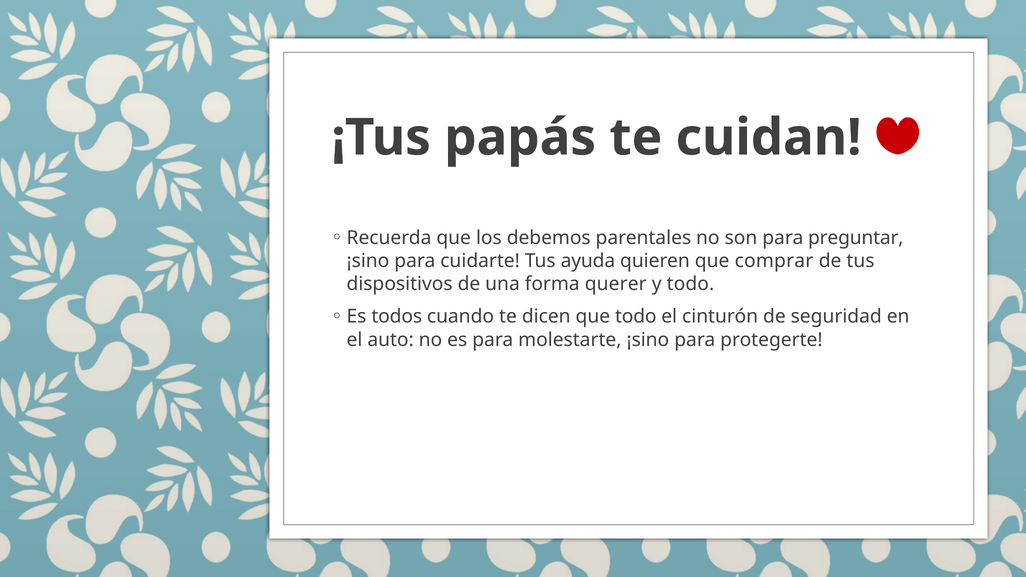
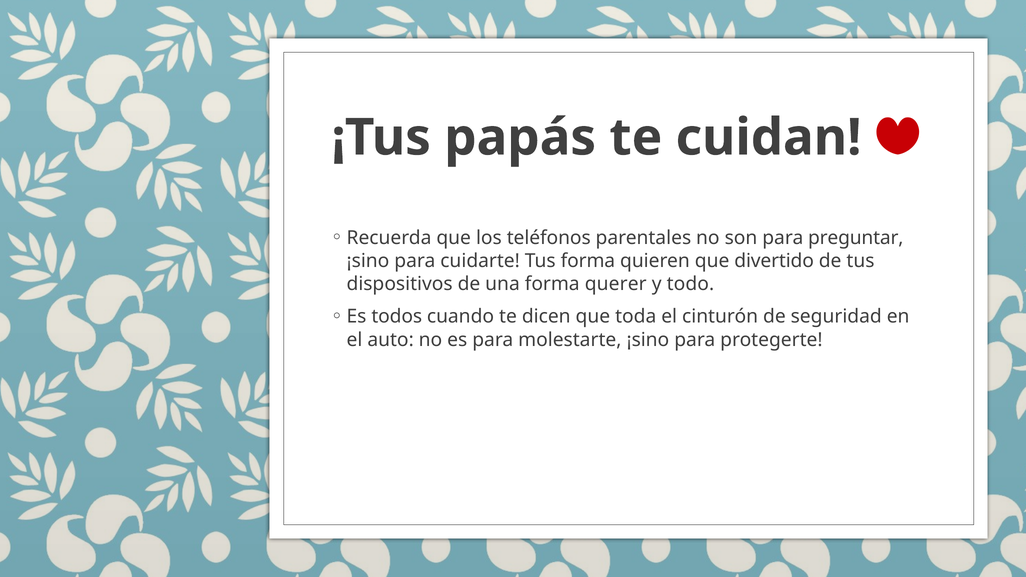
debemos: debemos -> teléfonos (549, 238)
Tus ayuda: ayuda -> forma (588, 261)
comprar: comprar -> divertido (774, 261)
que todo: todo -> toda (636, 317)
